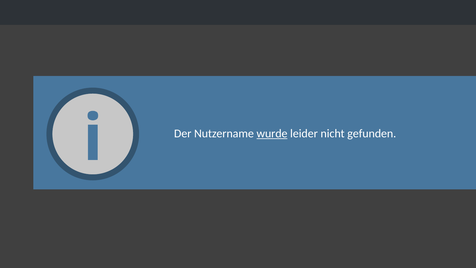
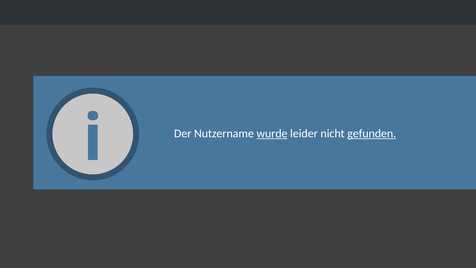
gefunden underline: none -> present (372, 133)
